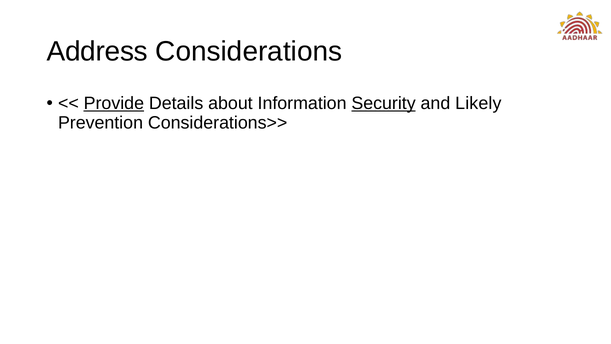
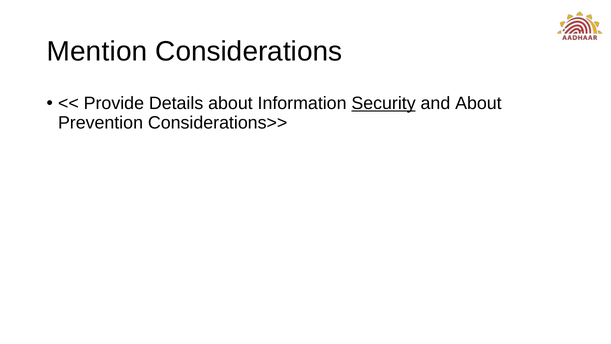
Address: Address -> Mention (97, 51)
Provide underline: present -> none (114, 103)
and Likely: Likely -> About (478, 103)
